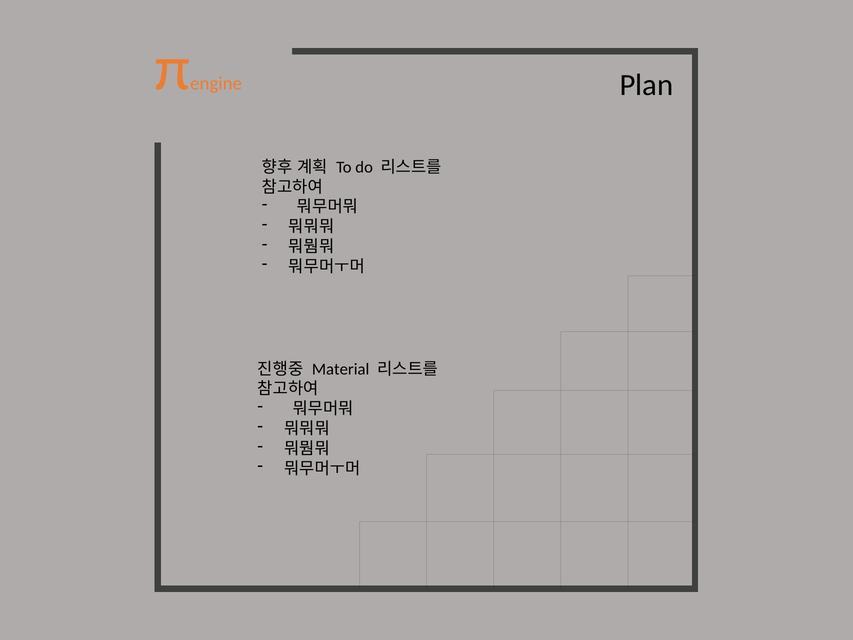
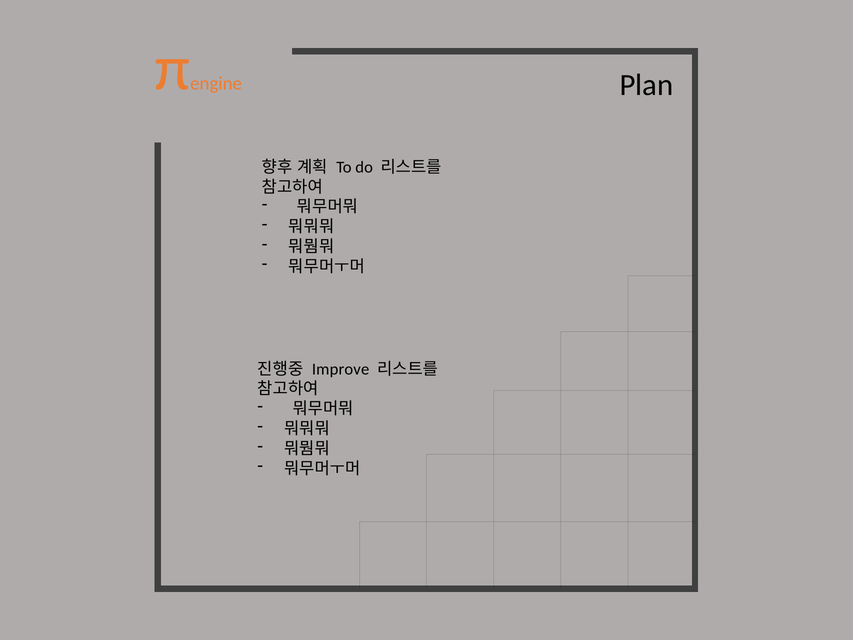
Material: Material -> Improve (341, 369)
